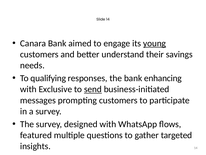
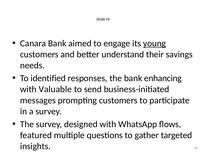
qualifying: qualifying -> identified (48, 78)
Exclusive: Exclusive -> Valuable (55, 89)
send underline: present -> none (93, 89)
